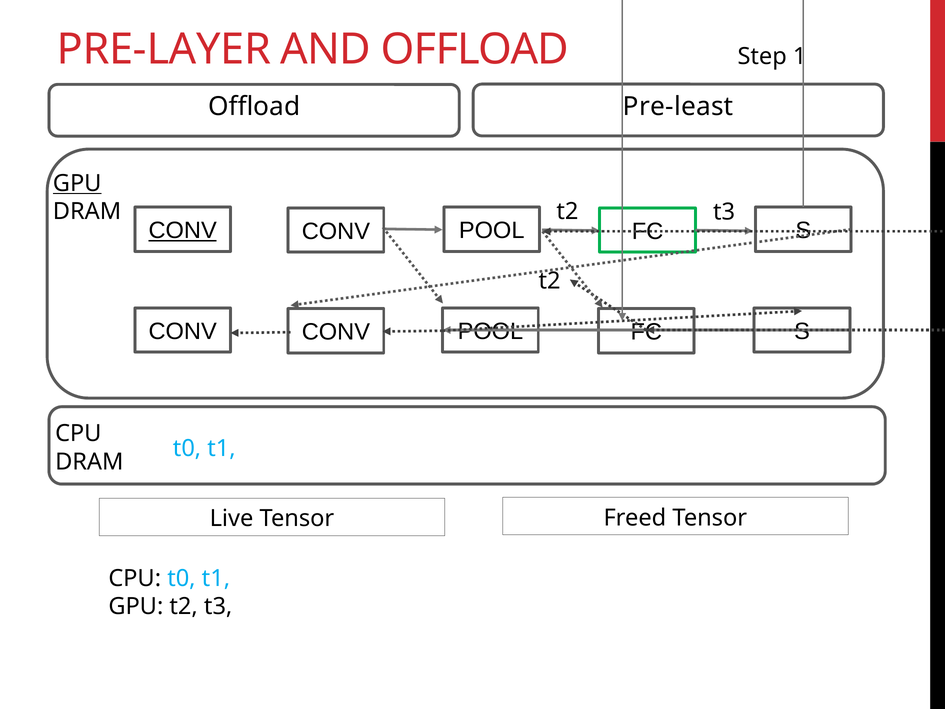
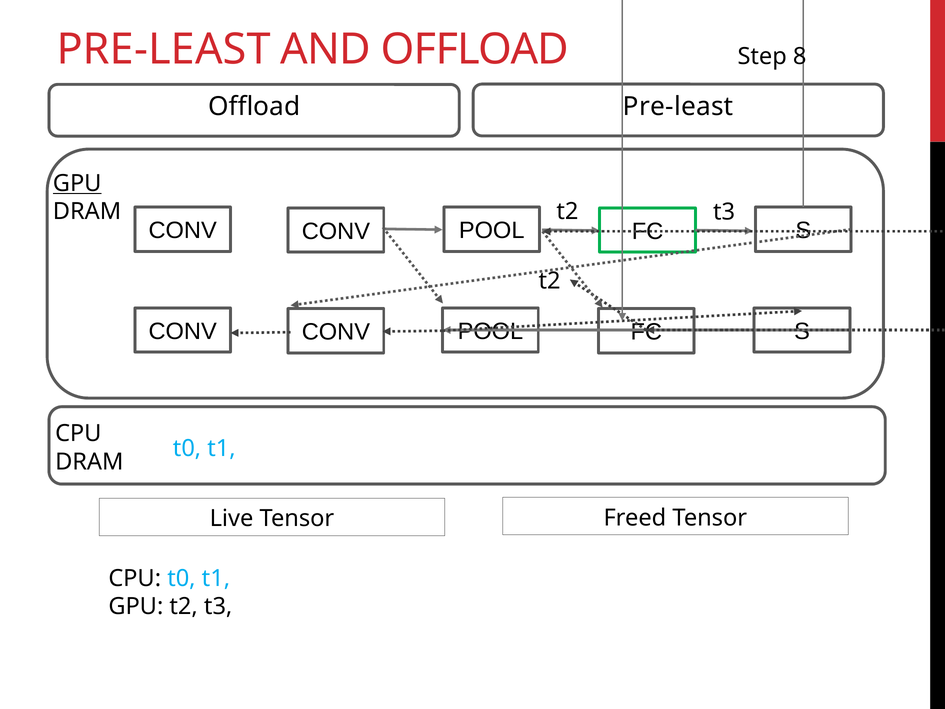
PRE-LAYER: PRE-LAYER -> PRE-LEAST (164, 49)
1: 1 -> 8 (800, 56)
CONV underline: present -> none (183, 231)
